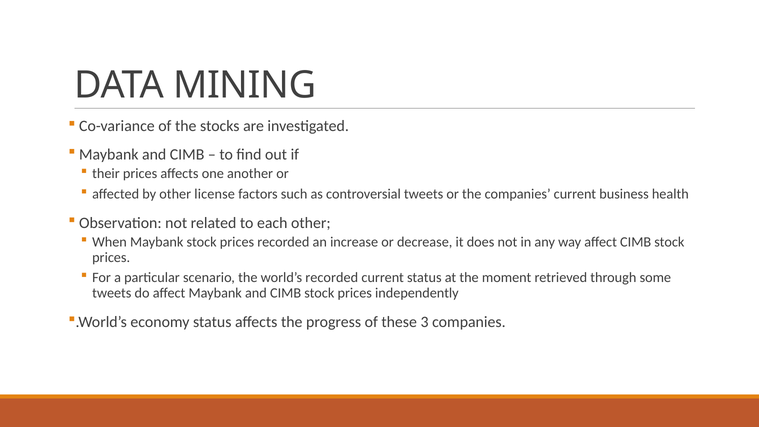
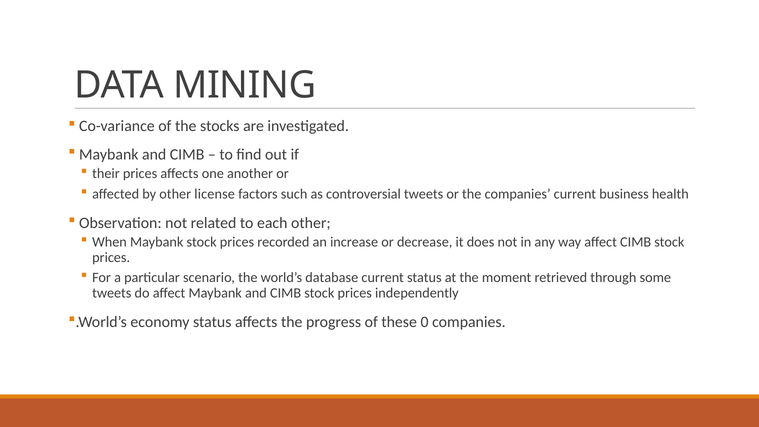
world’s recorded: recorded -> database (332, 278)
3: 3 -> 0 (425, 322)
